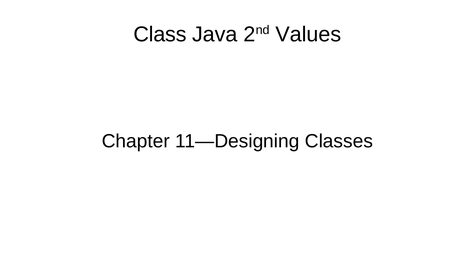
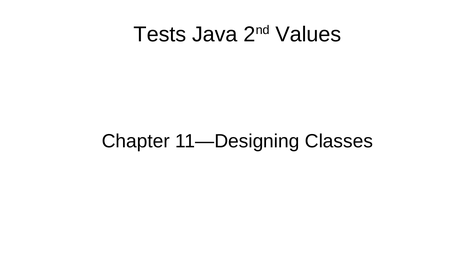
Class: Class -> Tests (160, 34)
